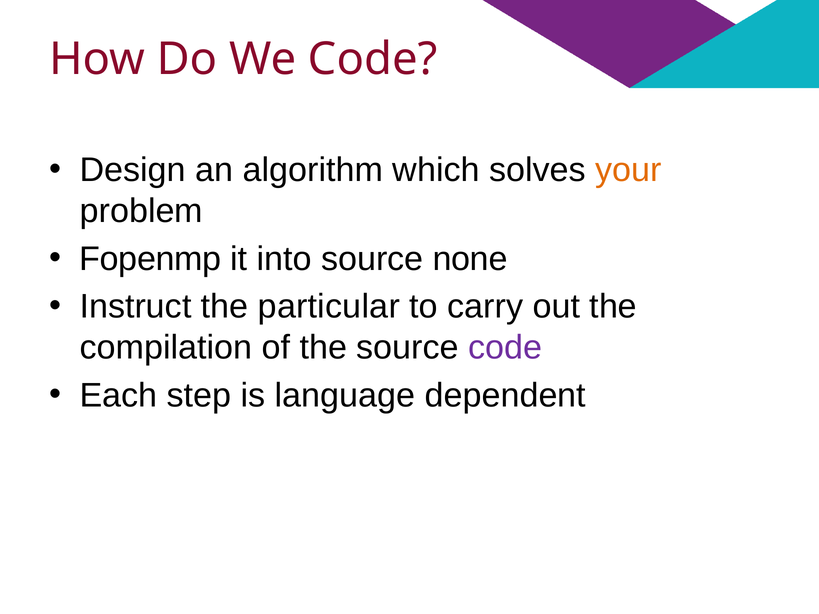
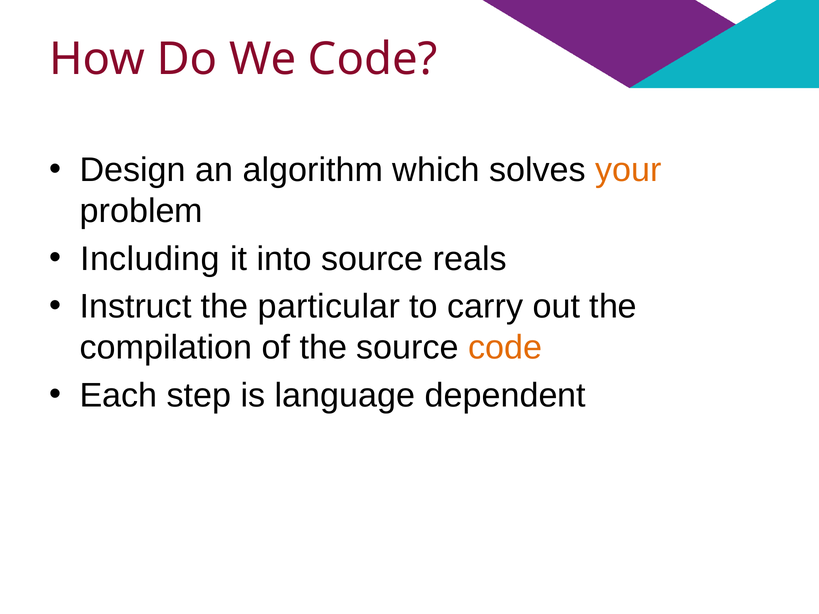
Fopenmp: Fopenmp -> Including (150, 259)
none: none -> reals (470, 259)
code colour: purple -> orange (505, 348)
